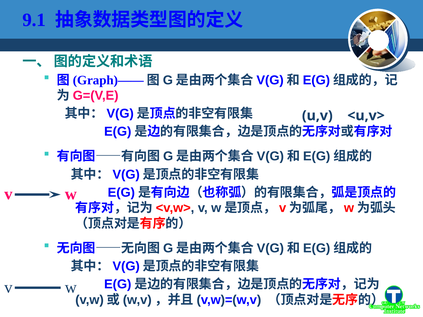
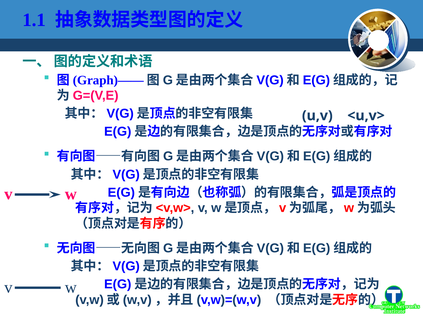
9.1: 9.1 -> 1.1 (34, 20)
